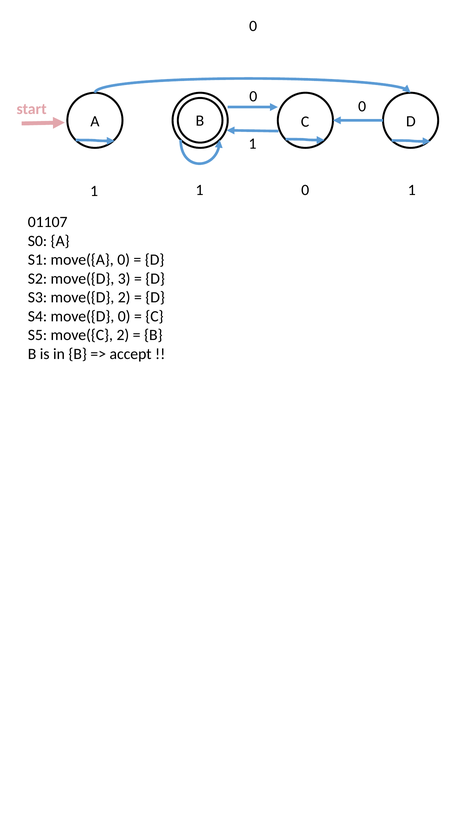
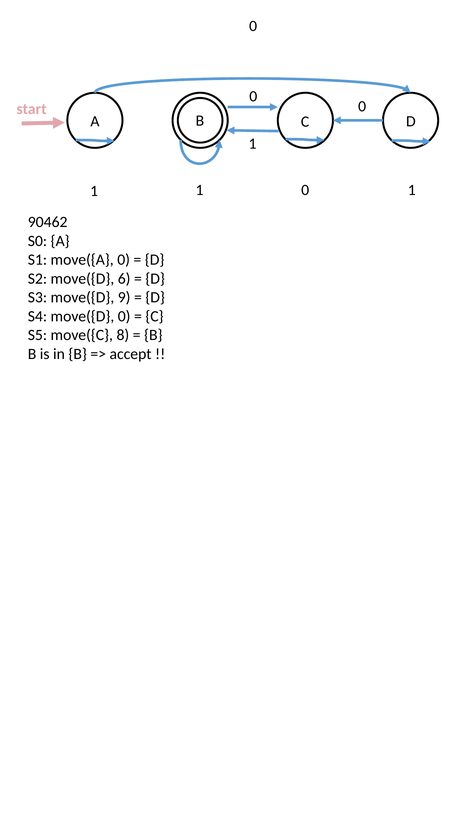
01107: 01107 -> 90462 (48, 222)
3: 3 -> 6 (124, 279)
move({D 2: 2 -> 9 (124, 298)
move({C 2: 2 -> 8 (123, 335)
